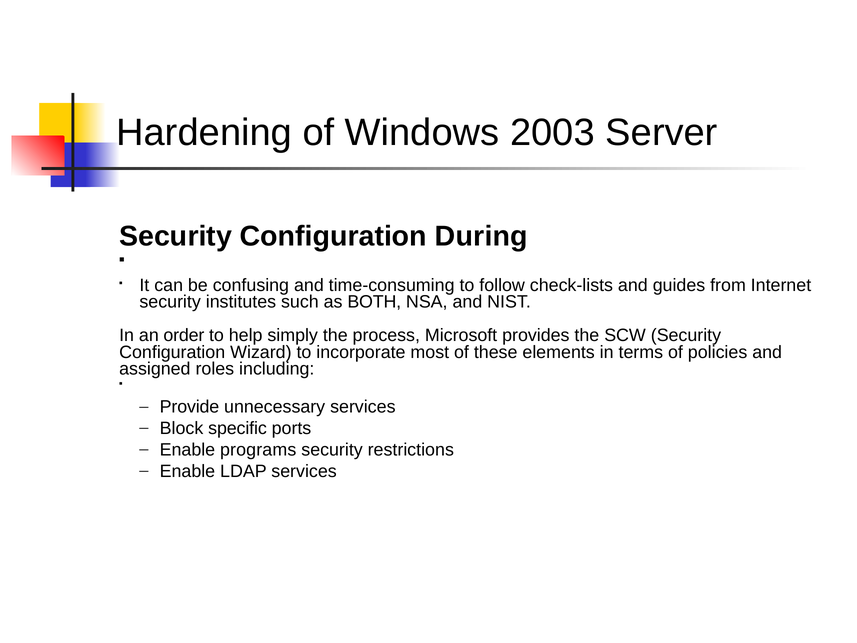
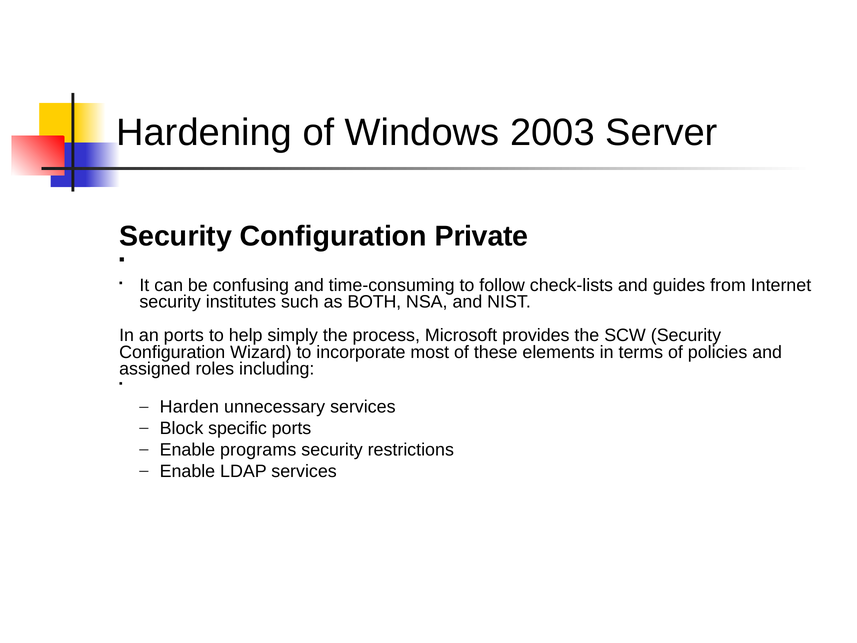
During: During -> Private (482, 236)
an order: order -> ports (184, 335)
Provide: Provide -> Harden (189, 407)
